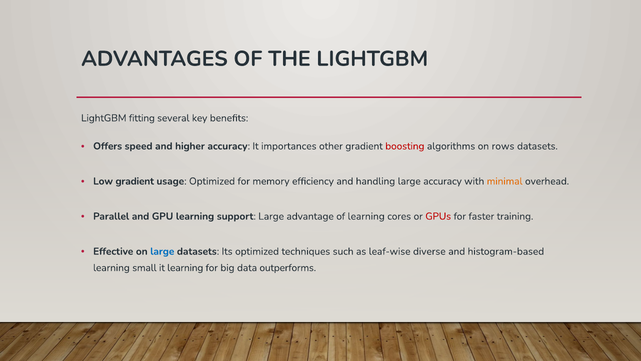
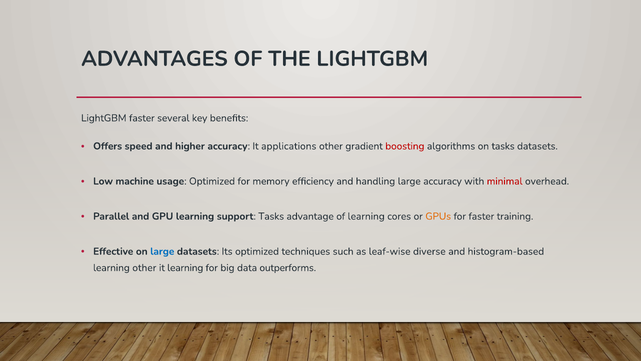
LightGBM fitting: fitting -> faster (142, 118)
importances: importances -> applications (289, 146)
on rows: rows -> tasks (503, 146)
Low gradient: gradient -> machine (135, 181)
minimal colour: orange -> red (505, 181)
support Large: Large -> Tasks (271, 216)
GPUs colour: red -> orange (438, 216)
learning small: small -> other (144, 267)
